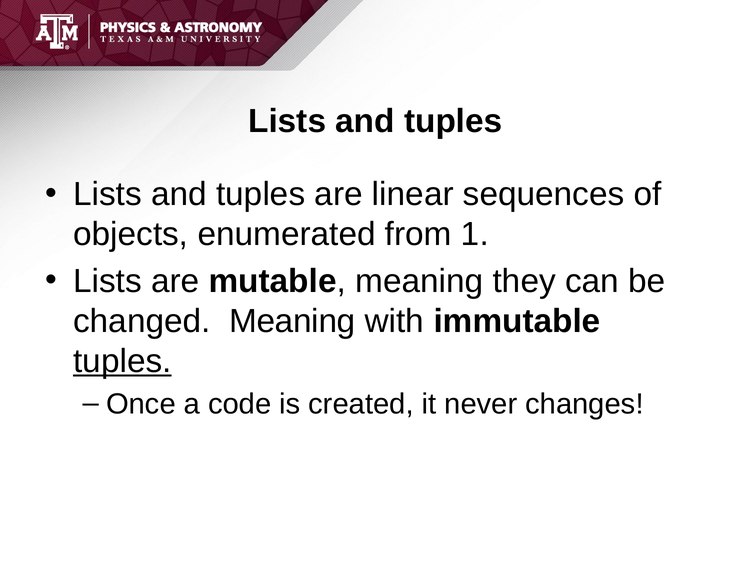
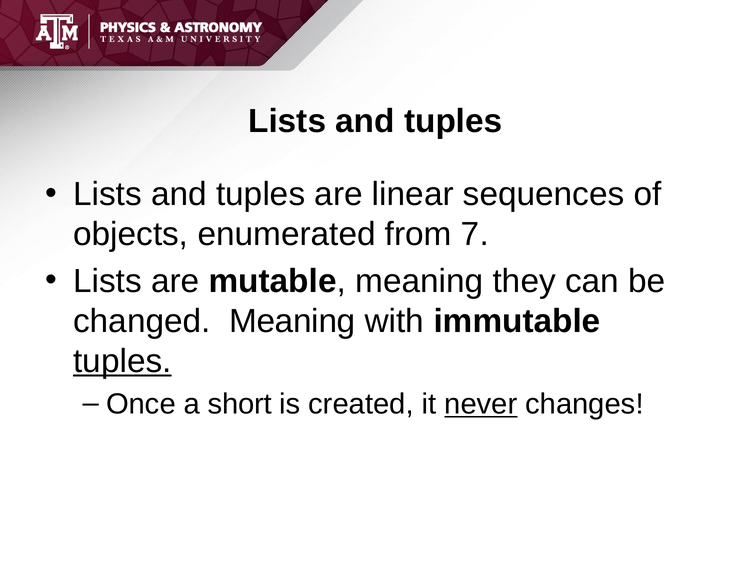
1: 1 -> 7 (475, 234)
code: code -> short (240, 404)
never underline: none -> present (481, 404)
